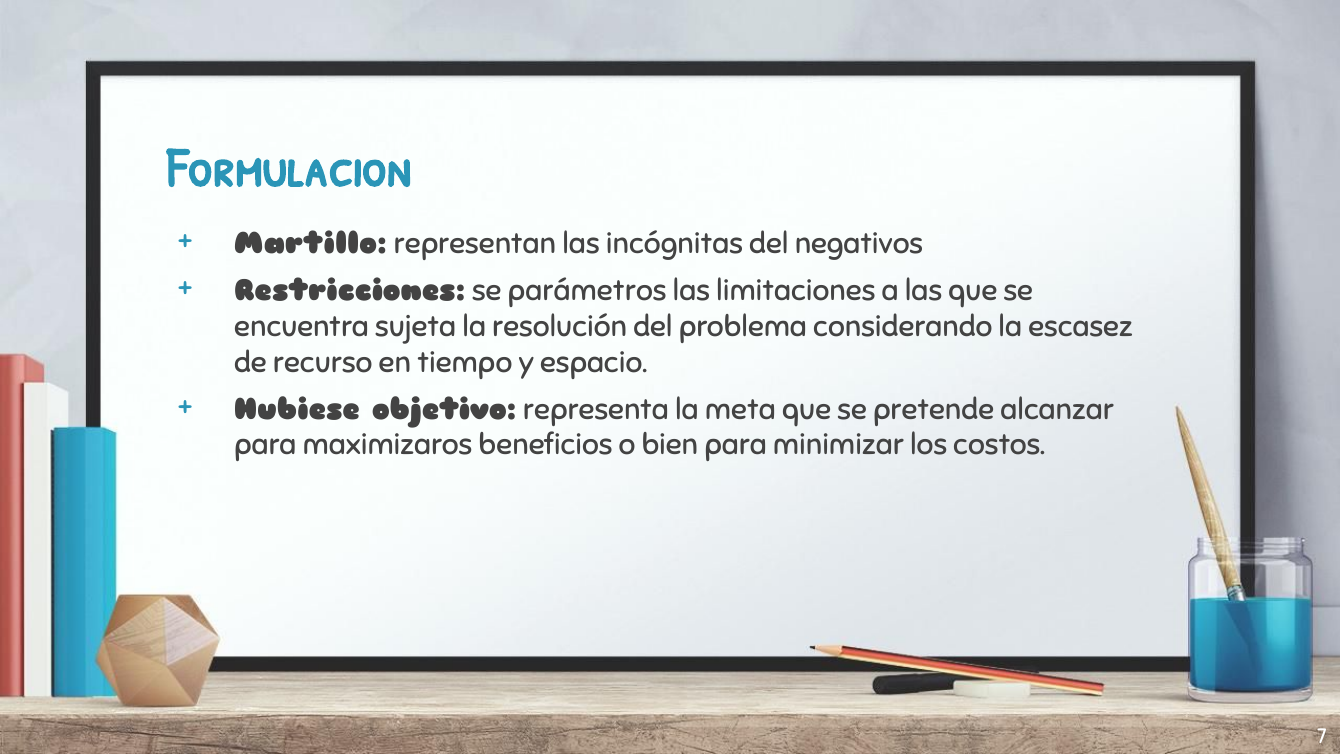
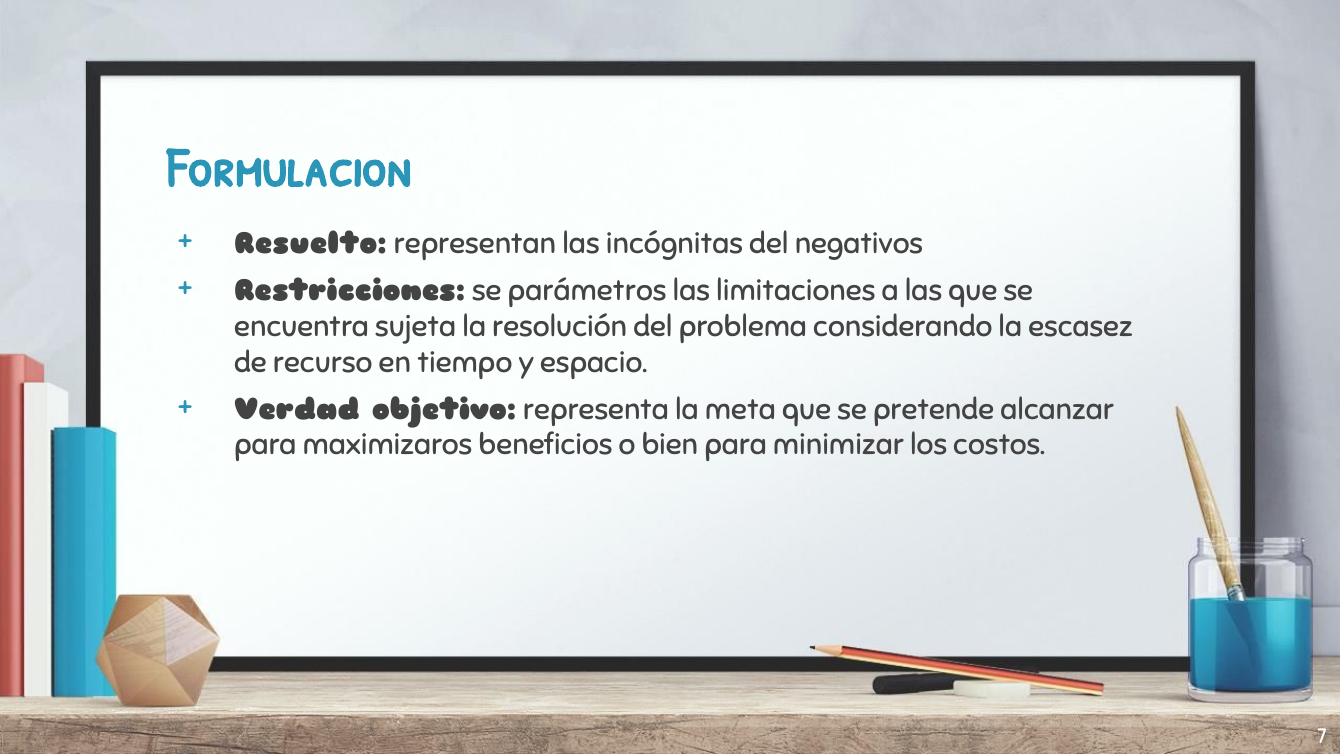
Martillo: Martillo -> Resuelto (311, 244)
Hubiese: Hubiese -> Verdad (297, 409)
